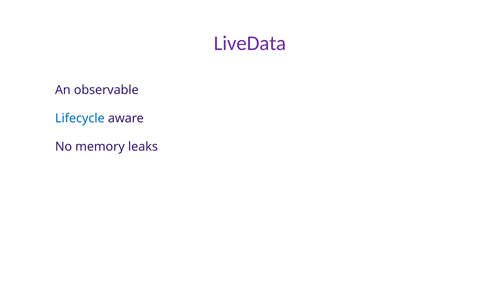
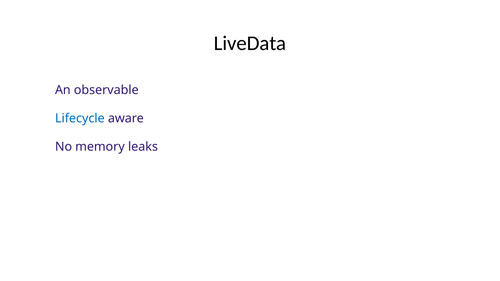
LiveData colour: purple -> black (250, 43)
